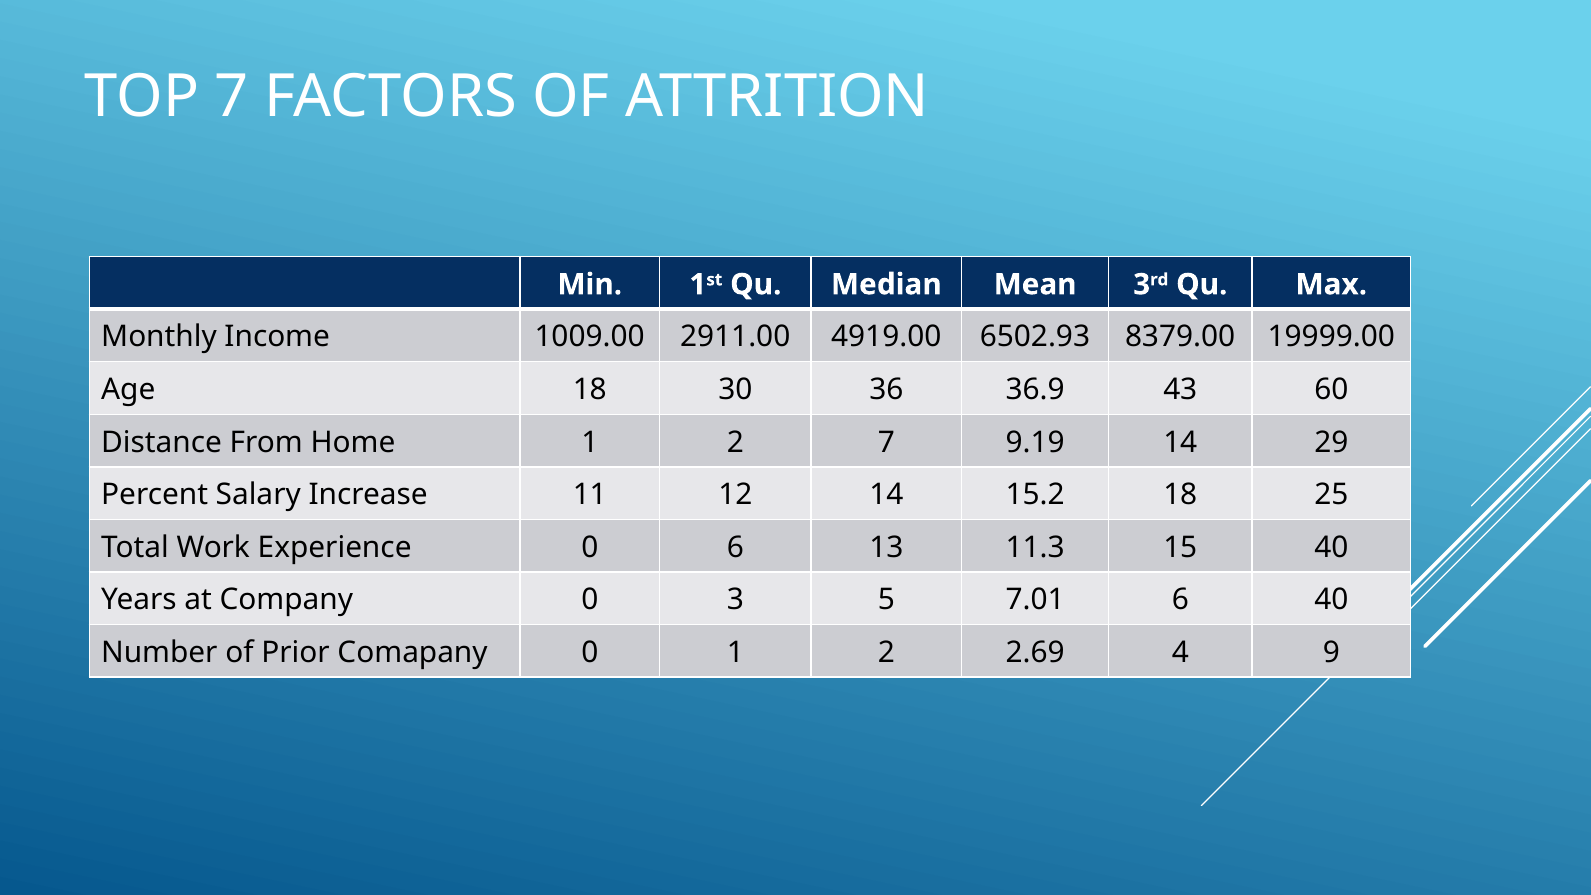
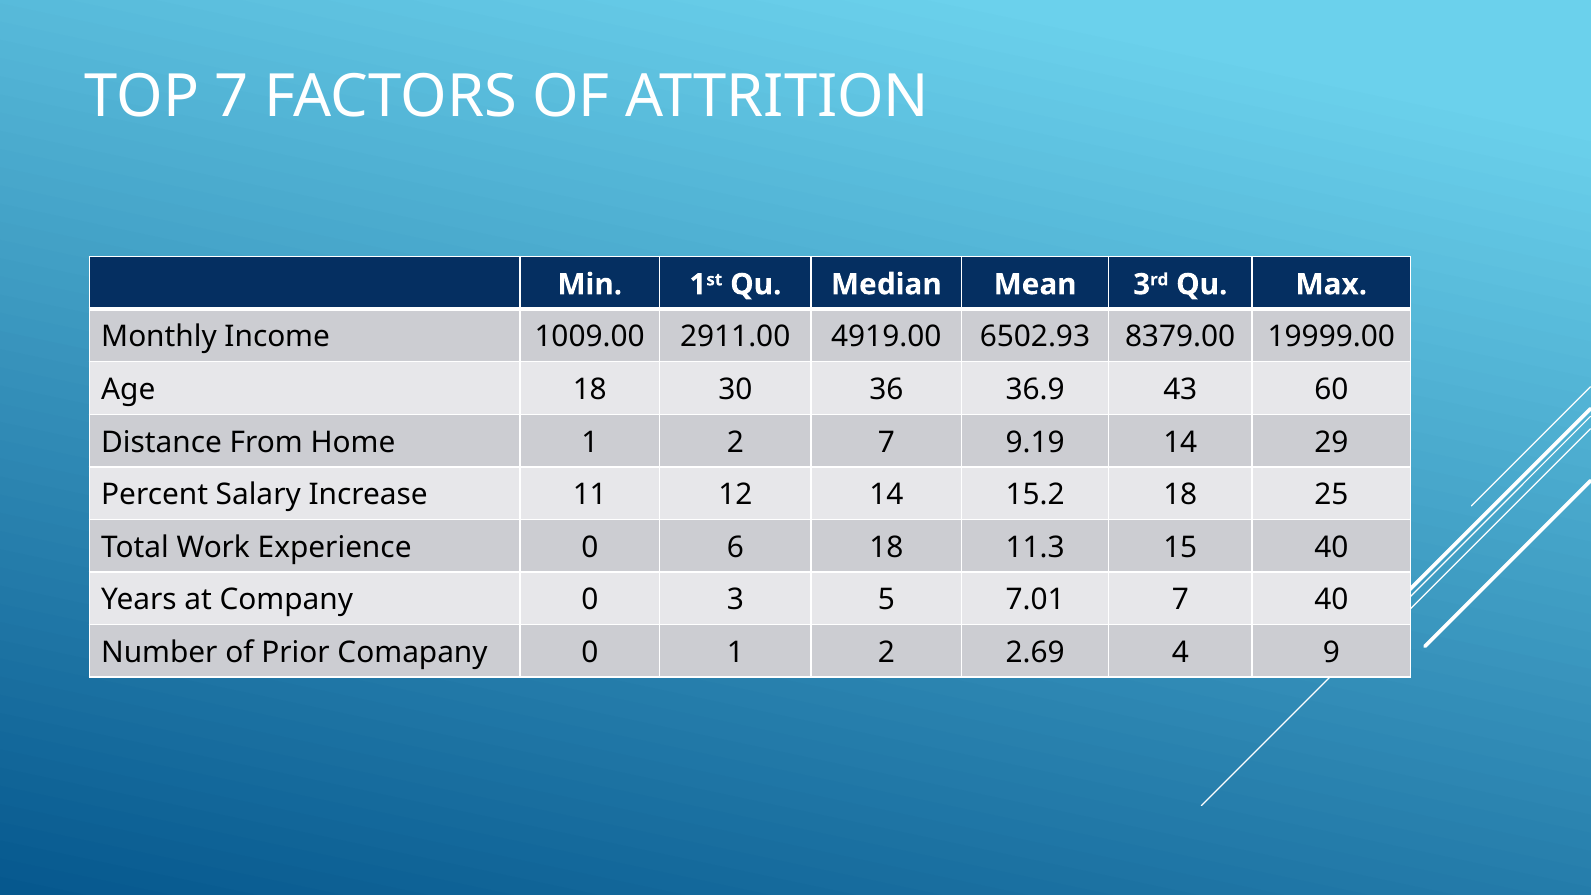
6 13: 13 -> 18 (886, 547)
7.01 6: 6 -> 7 (1180, 600)
